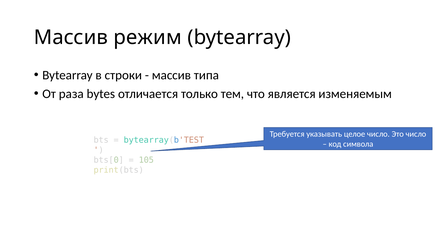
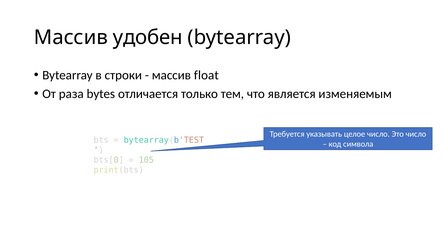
режим: режим -> удобен (148, 37)
типа: типа -> float (206, 75)
